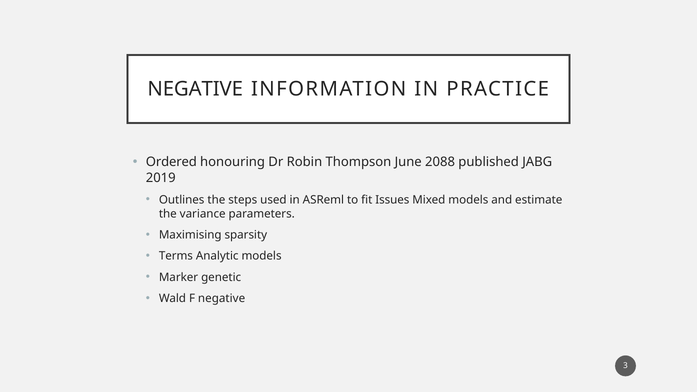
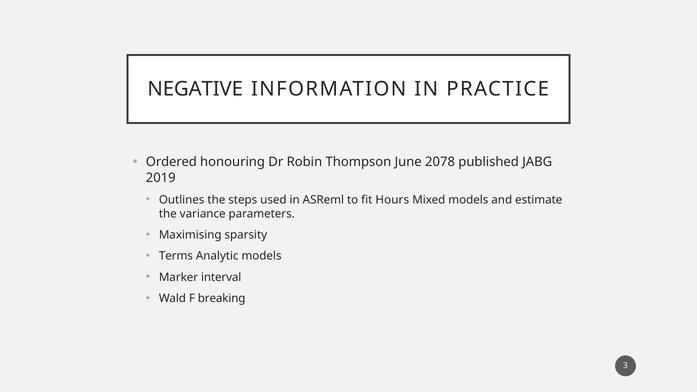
2088: 2088 -> 2078 (440, 162)
Issues: Issues -> Hours (392, 200)
genetic: genetic -> interval (221, 277)
F negative: negative -> breaking (222, 299)
